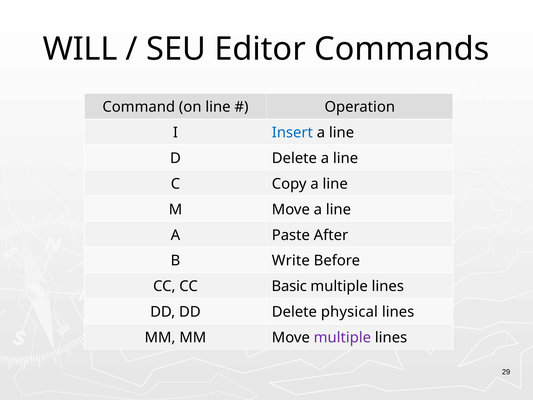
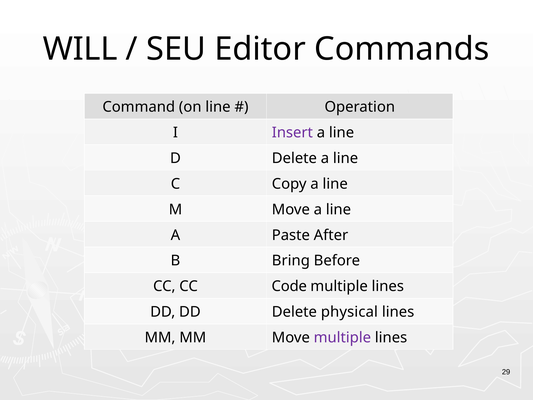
Insert colour: blue -> purple (292, 133)
Write: Write -> Bring (291, 261)
Basic: Basic -> Code (289, 286)
